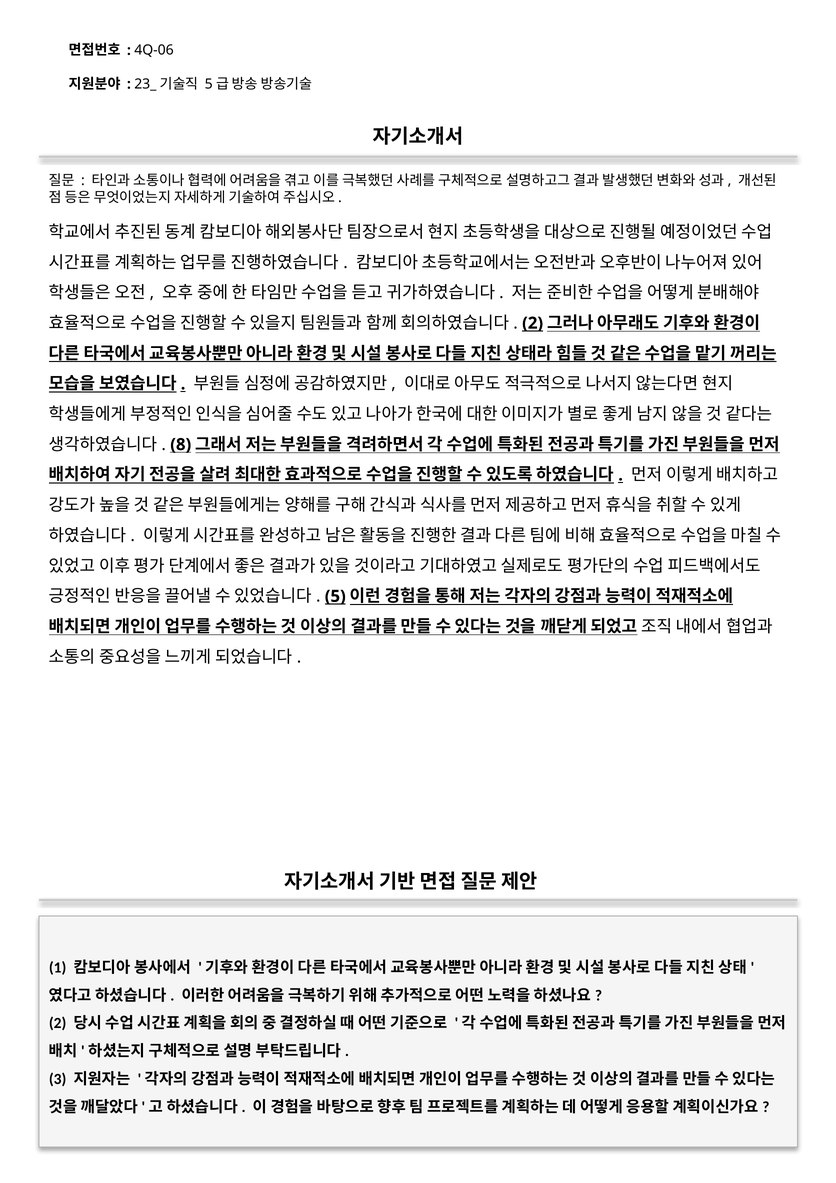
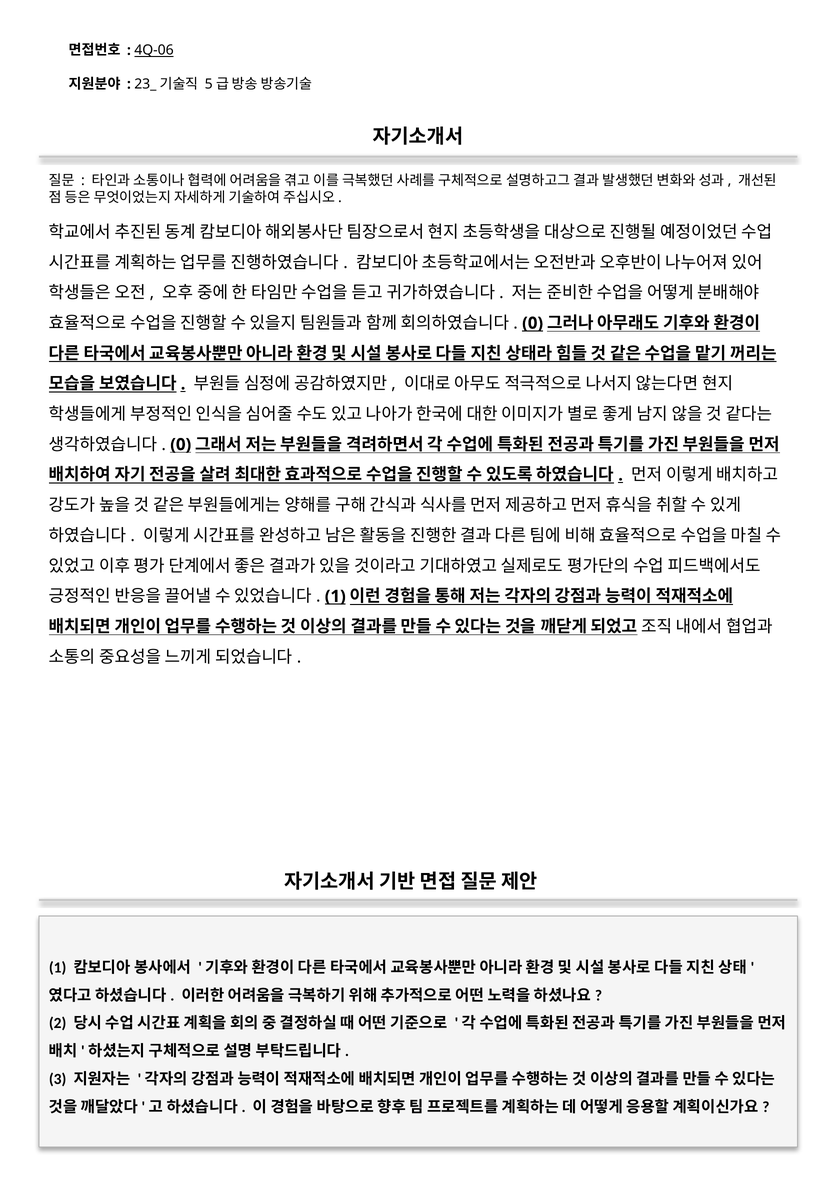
4Q-06 underline: none -> present (154, 50)
2: 2 -> 0 (533, 323)
8: 8 -> 0 (181, 444)
5: 5 -> 1 (335, 596)
